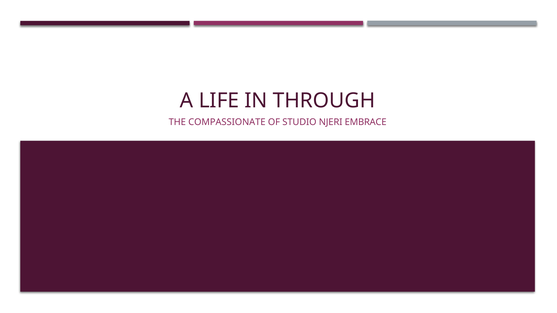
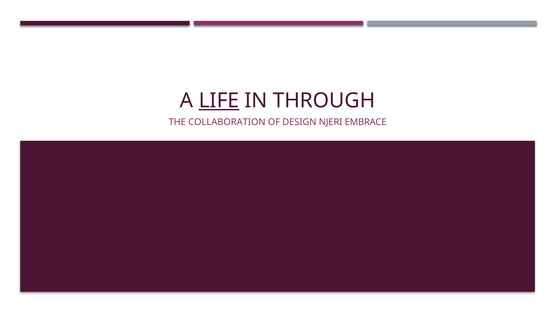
LIFE underline: none -> present (219, 101)
COMPASSIONATE: COMPASSIONATE -> COLLABORATION (227, 122)
STUDIO: STUDIO -> DESIGN (299, 122)
